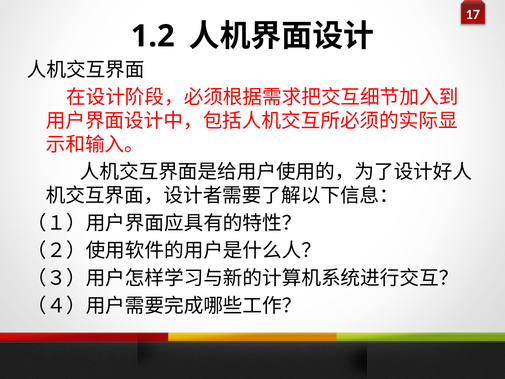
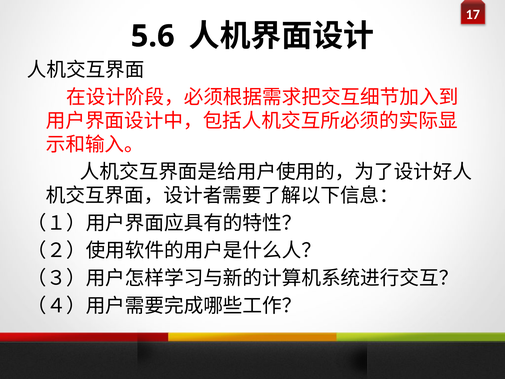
1.2: 1.2 -> 5.6 (153, 36)
